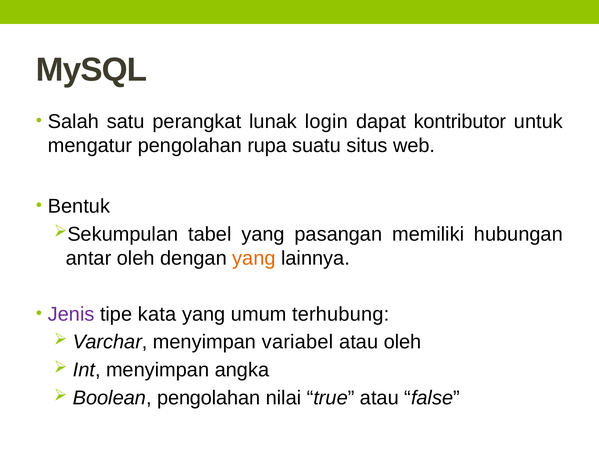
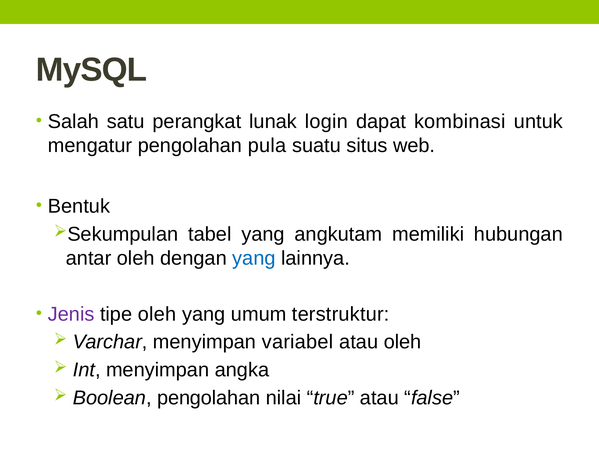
kontributor: kontributor -> kombinasi (460, 121)
rupa: rupa -> pula (267, 145)
pasangan: pasangan -> angkutam (338, 234)
yang colour: orange -> blue (254, 258)
tipe kata: kata -> oleh (157, 314)
terhubung: terhubung -> terstruktur (341, 314)
